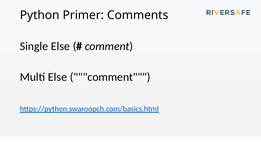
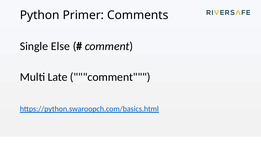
Multi Else: Else -> Late (58, 77)
